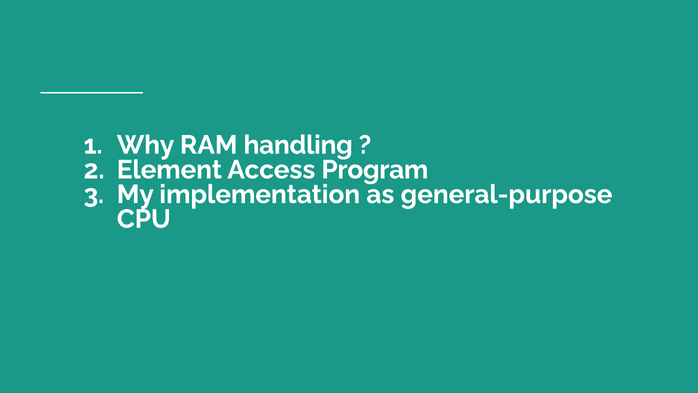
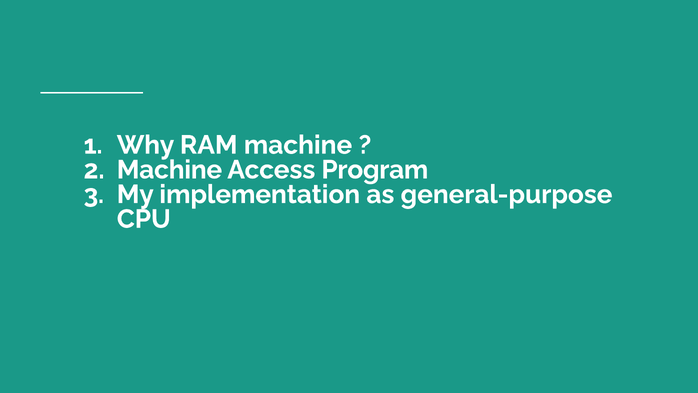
RAM handling: handling -> machine (298, 145)
Element: Element -> Machine (169, 170)
